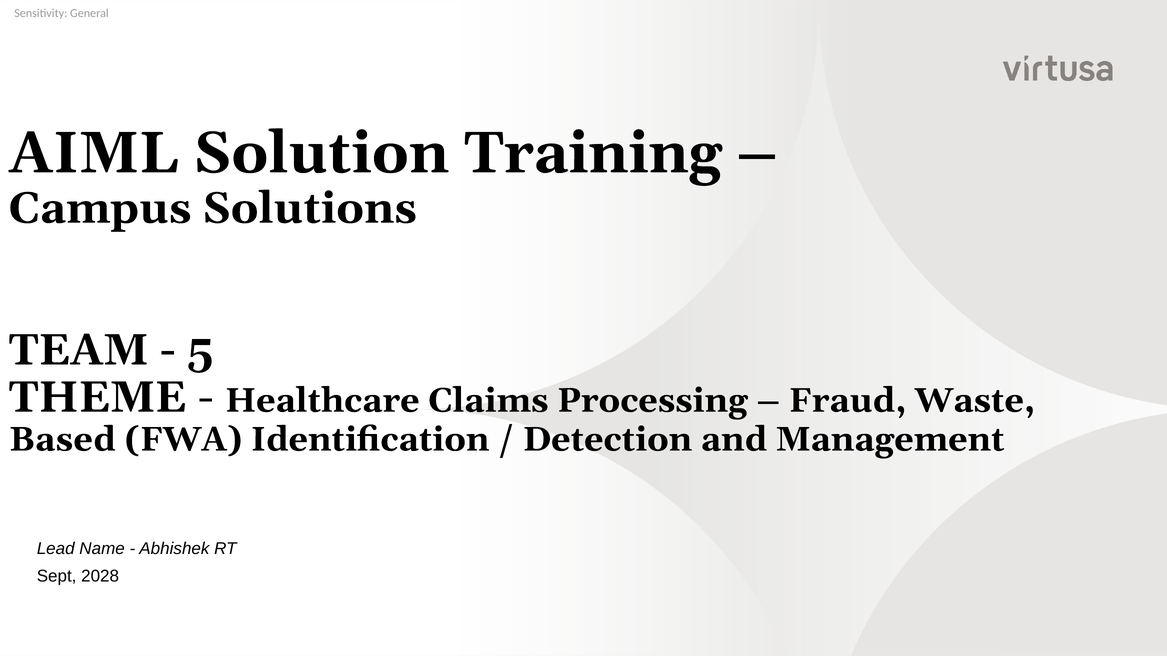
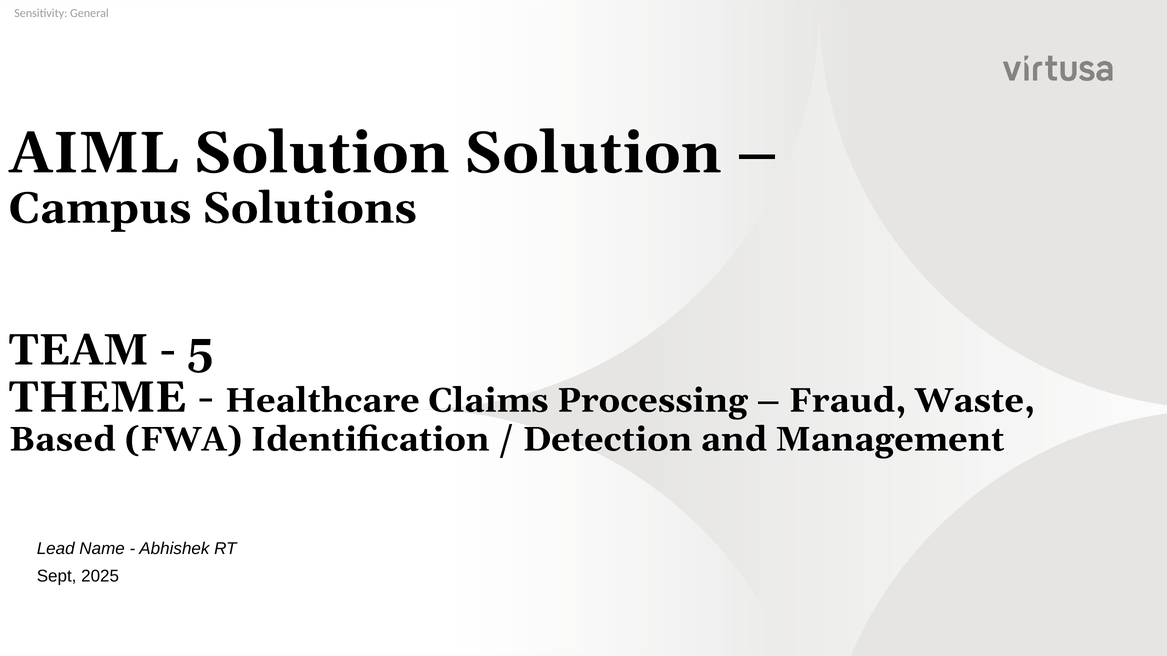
Solution Training: Training -> Solution (593, 153)
2028: 2028 -> 2025 (100, 577)
